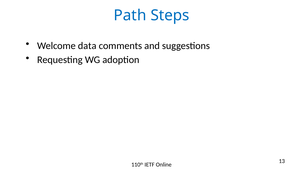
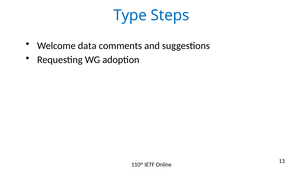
Path: Path -> Type (130, 15)
